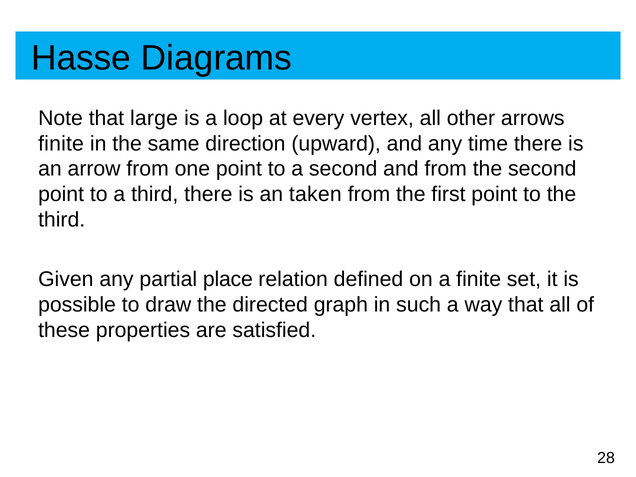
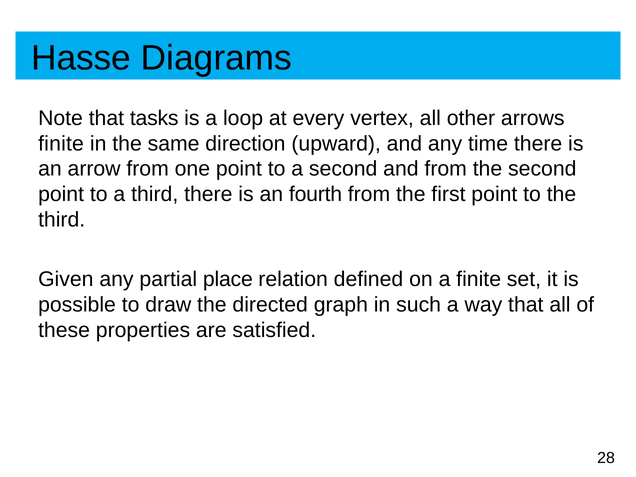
large: large -> tasks (154, 118)
taken: taken -> fourth (316, 194)
